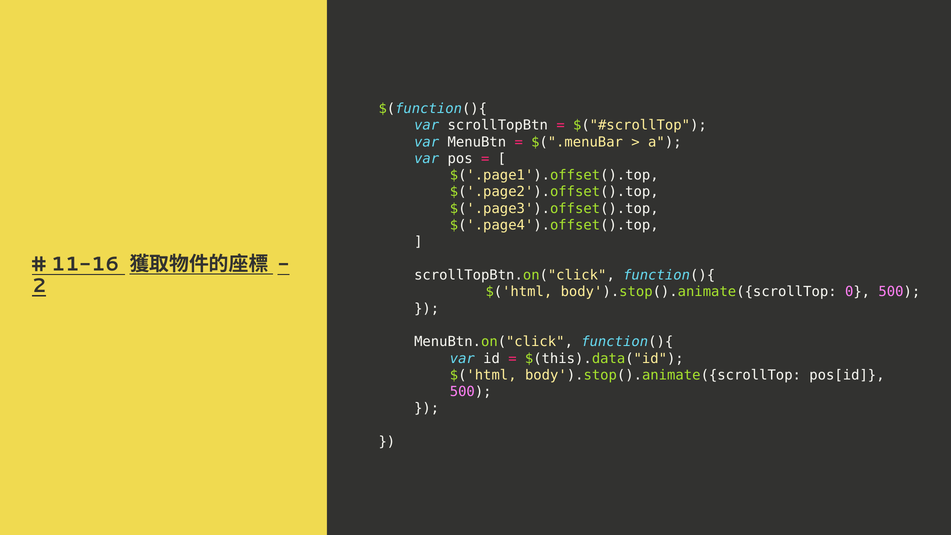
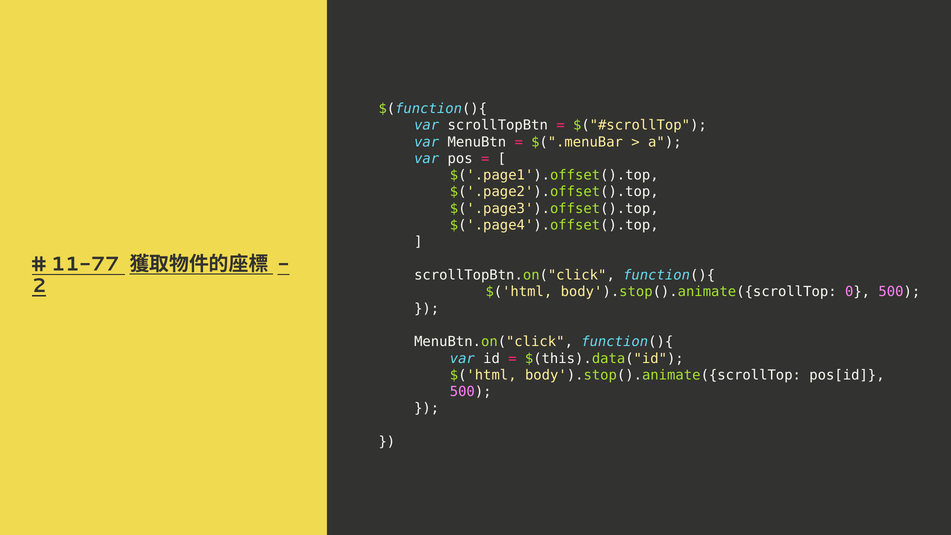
11-16: 11-16 -> 11-77 (85, 264)
